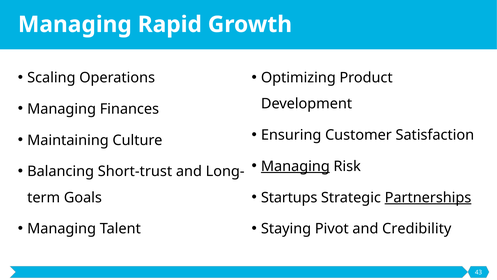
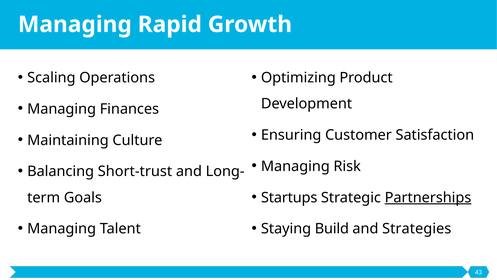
Managing underline: present -> none (295, 166)
Pivot: Pivot -> Build (332, 228)
Credibility: Credibility -> Strategies (417, 228)
